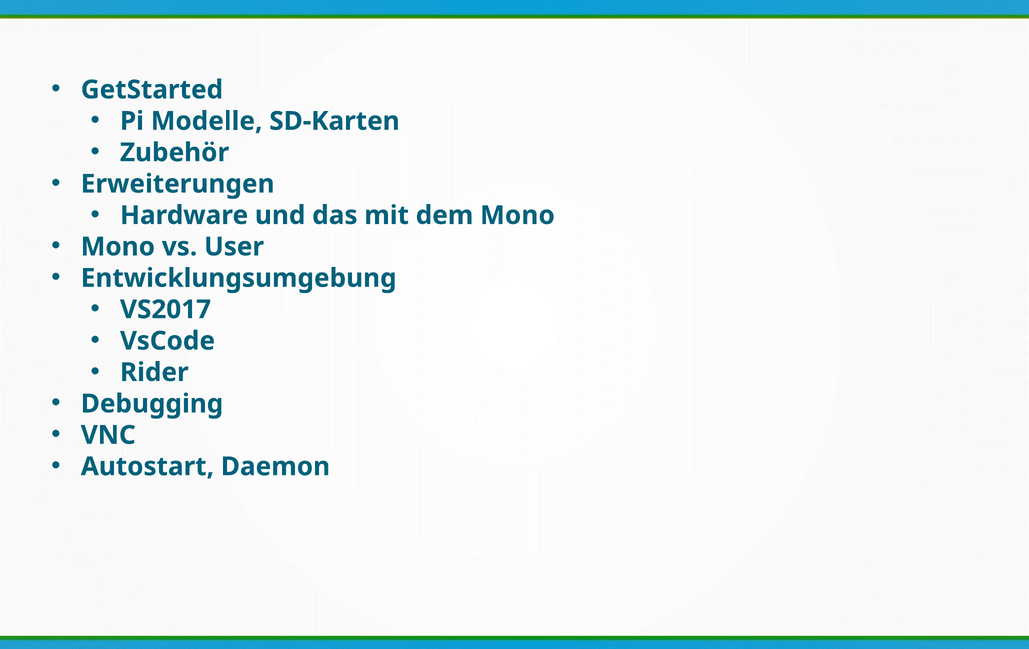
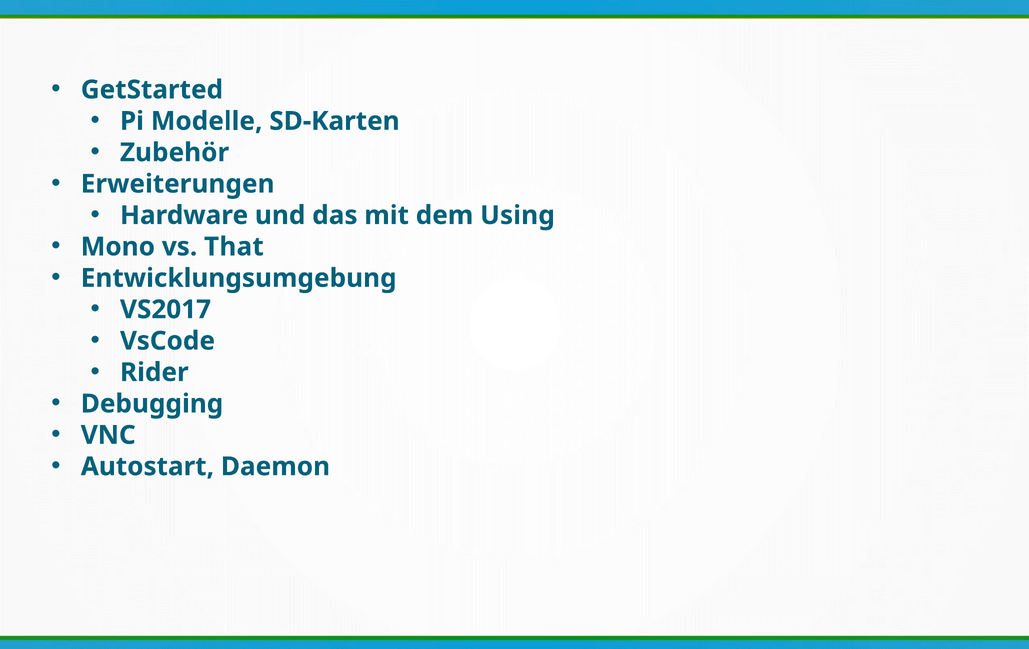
dem Mono: Mono -> Using (517, 215)
User: User -> That (234, 247)
